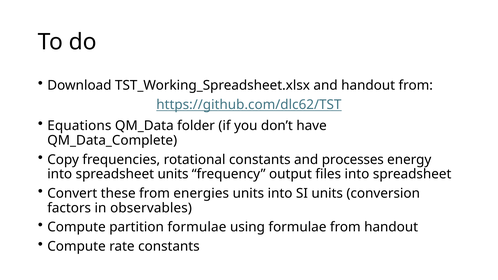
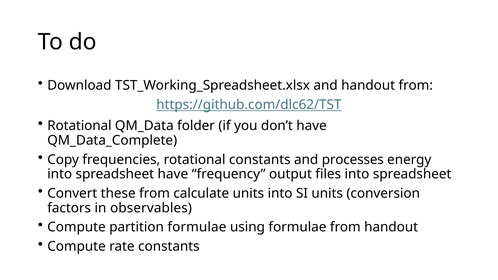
Equations: Equations -> Rotational (79, 126)
spreadsheet units: units -> have (173, 174)
energies: energies -> calculate (201, 193)
